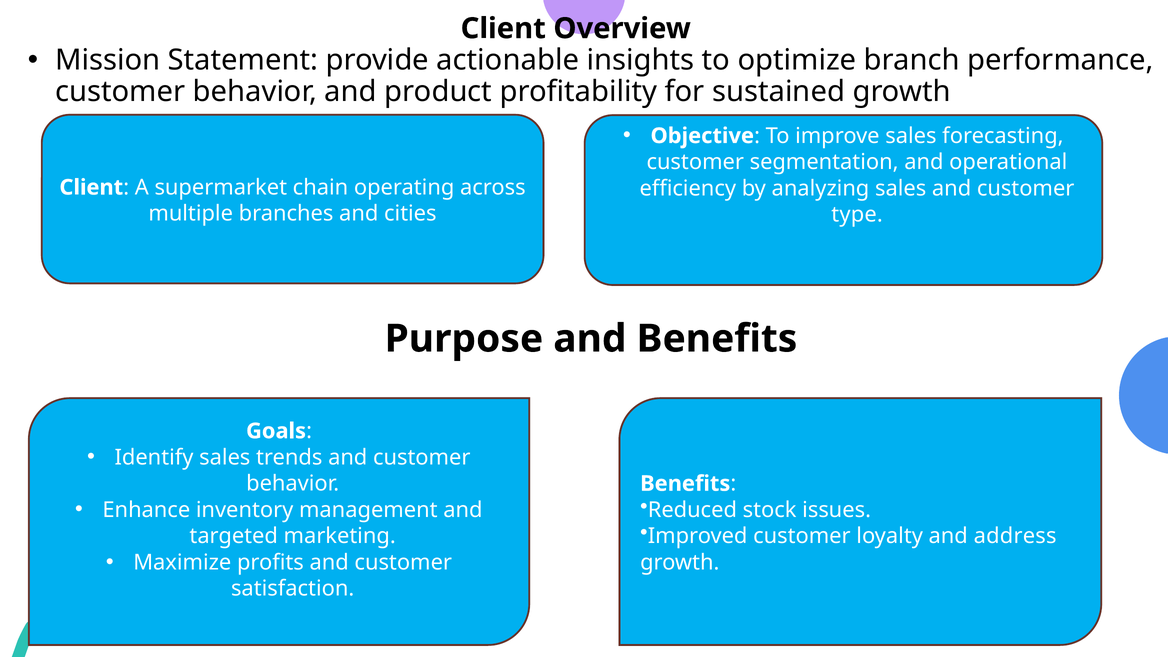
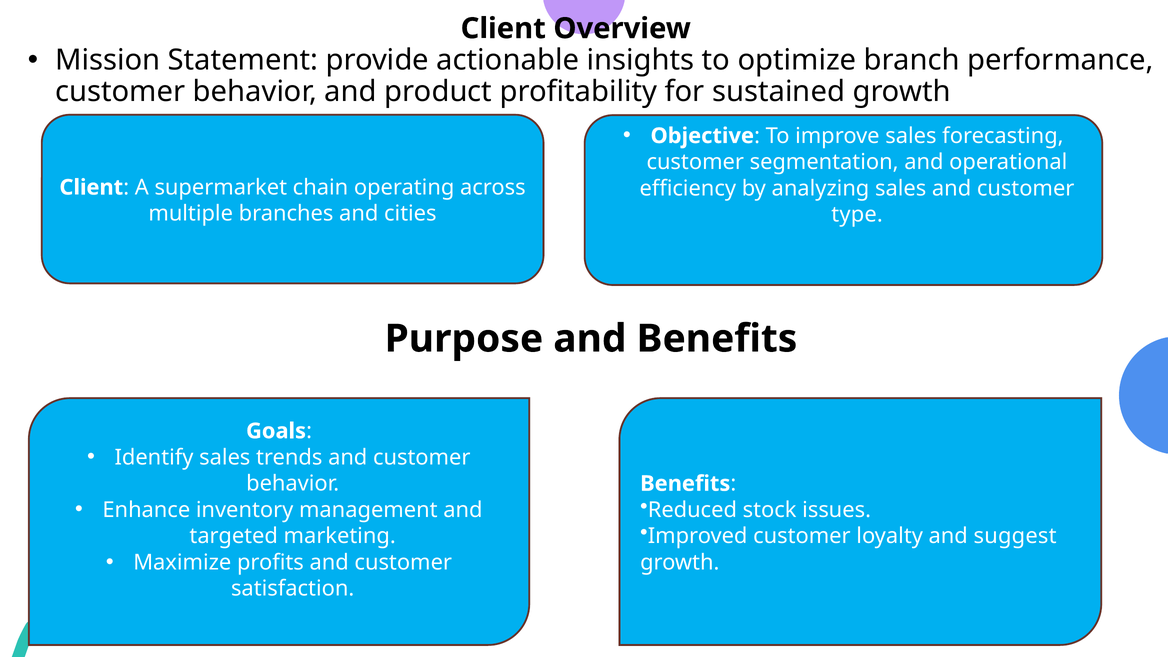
address: address -> suggest (1015, 536)
